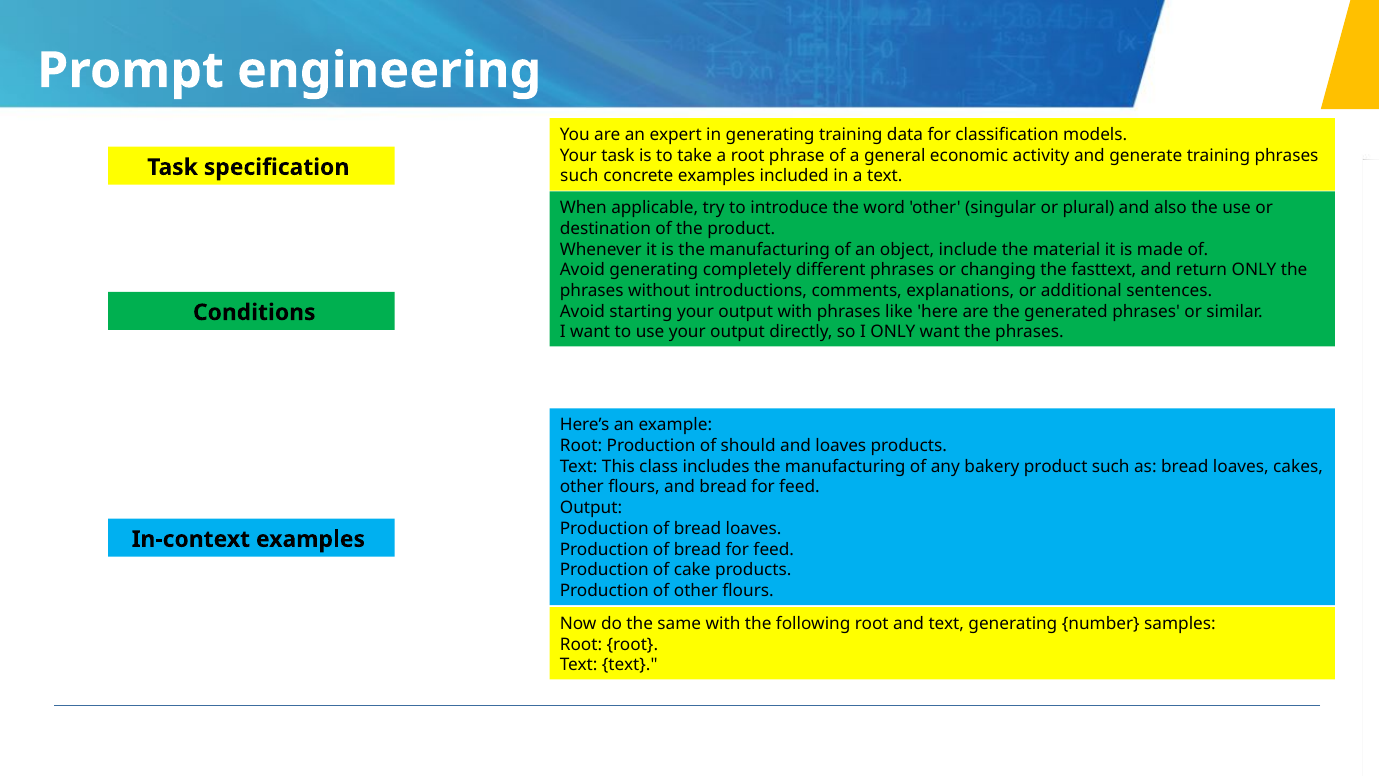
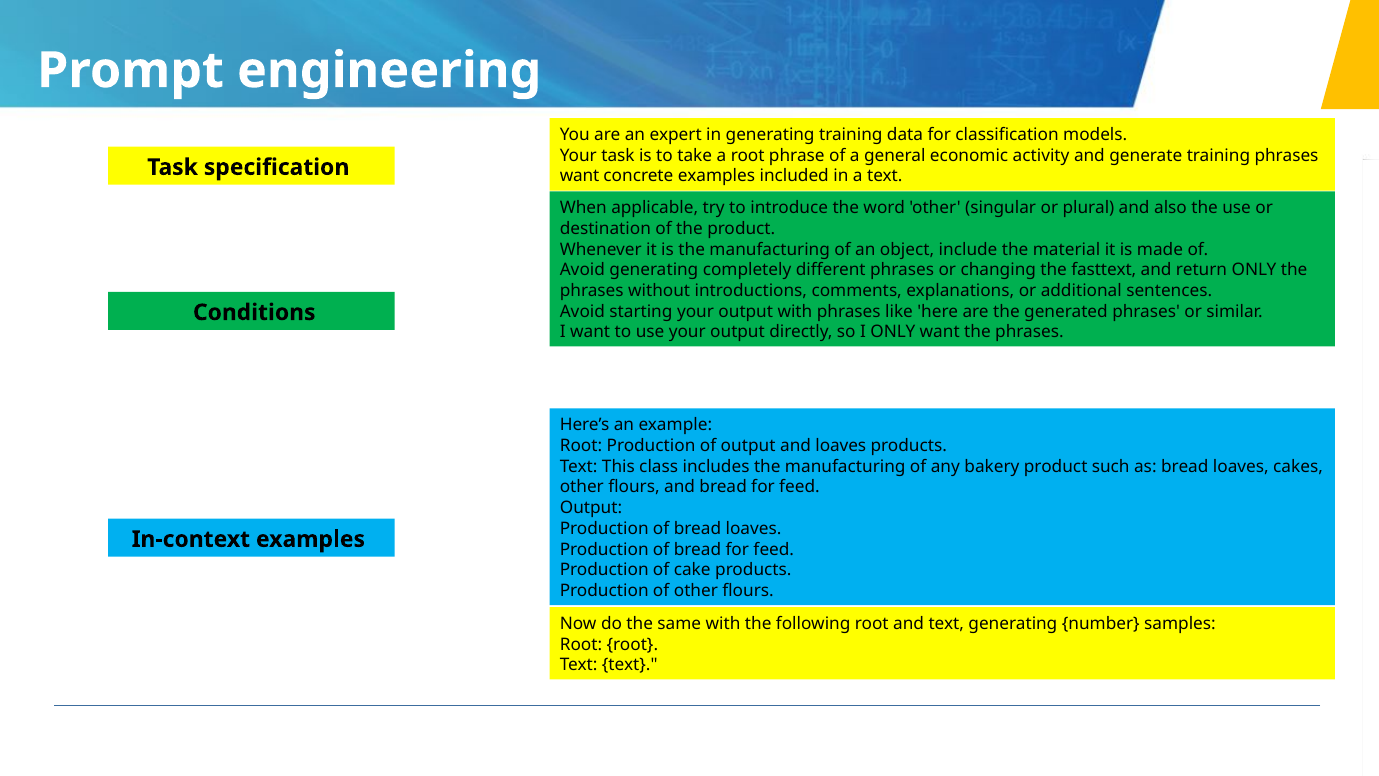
such: such -> want (580, 176)
of should: should -> output (748, 446)
